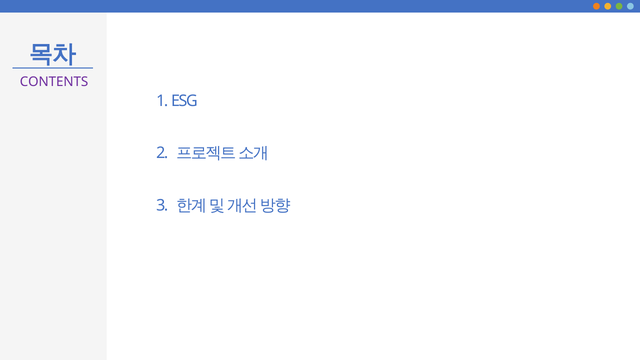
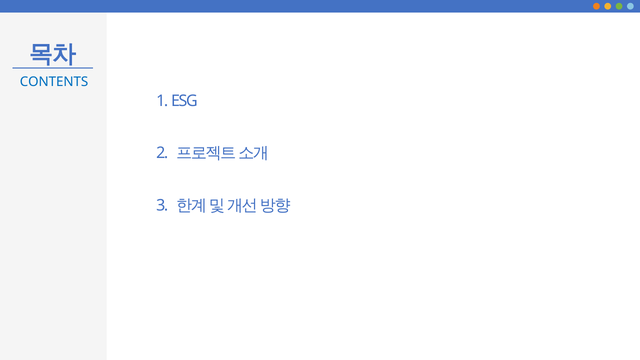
CONTENTS colour: purple -> blue (54, 82)
